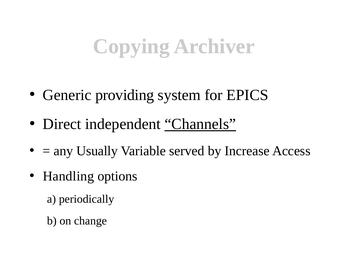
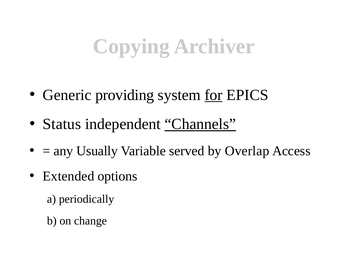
for underline: none -> present (214, 95)
Direct: Direct -> Status (62, 124)
Increase: Increase -> Overlap (247, 151)
Handling: Handling -> Extended (68, 176)
